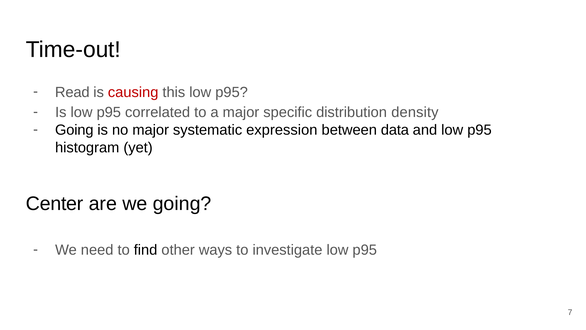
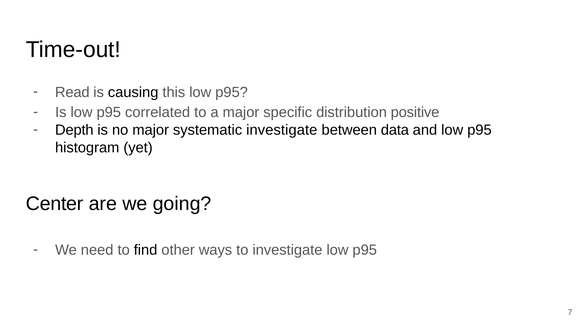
causing colour: red -> black (133, 92)
density: density -> positive (415, 112)
Going: Going -> Depth (74, 130)
systematic expression: expression -> investigate (282, 130)
